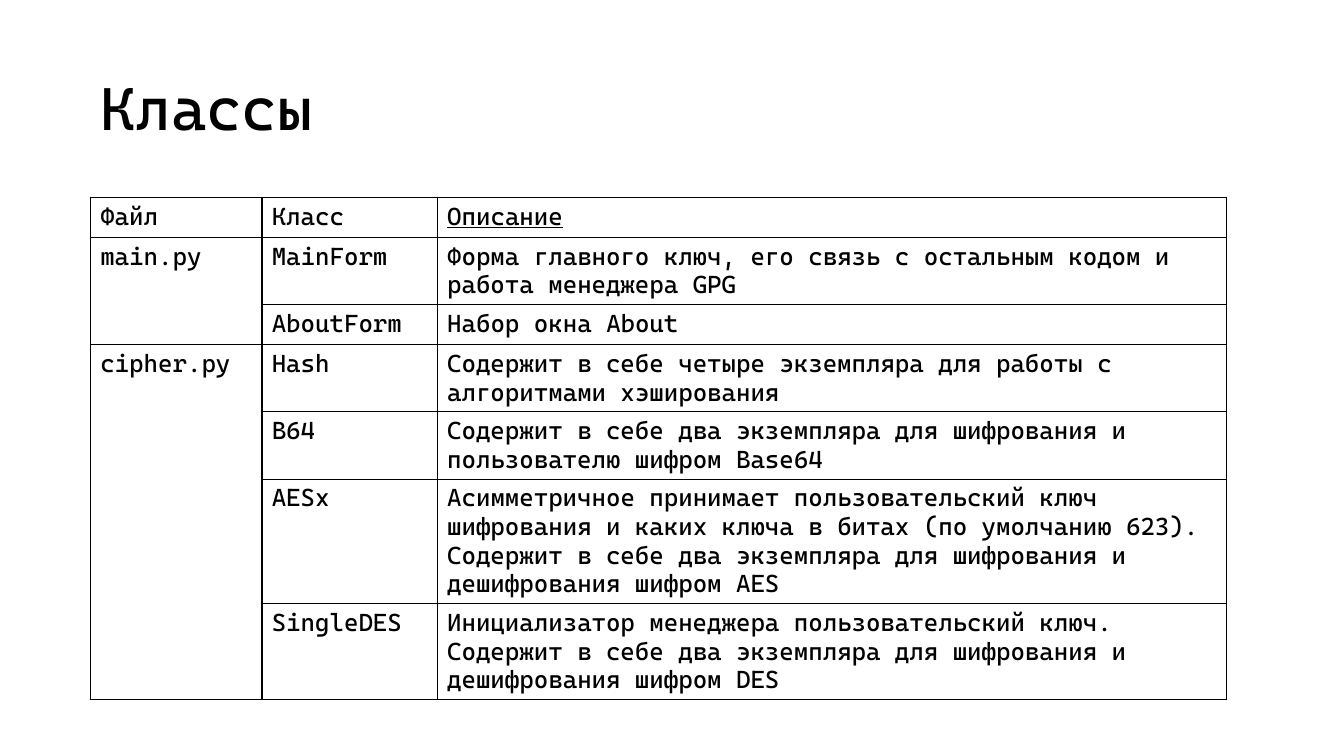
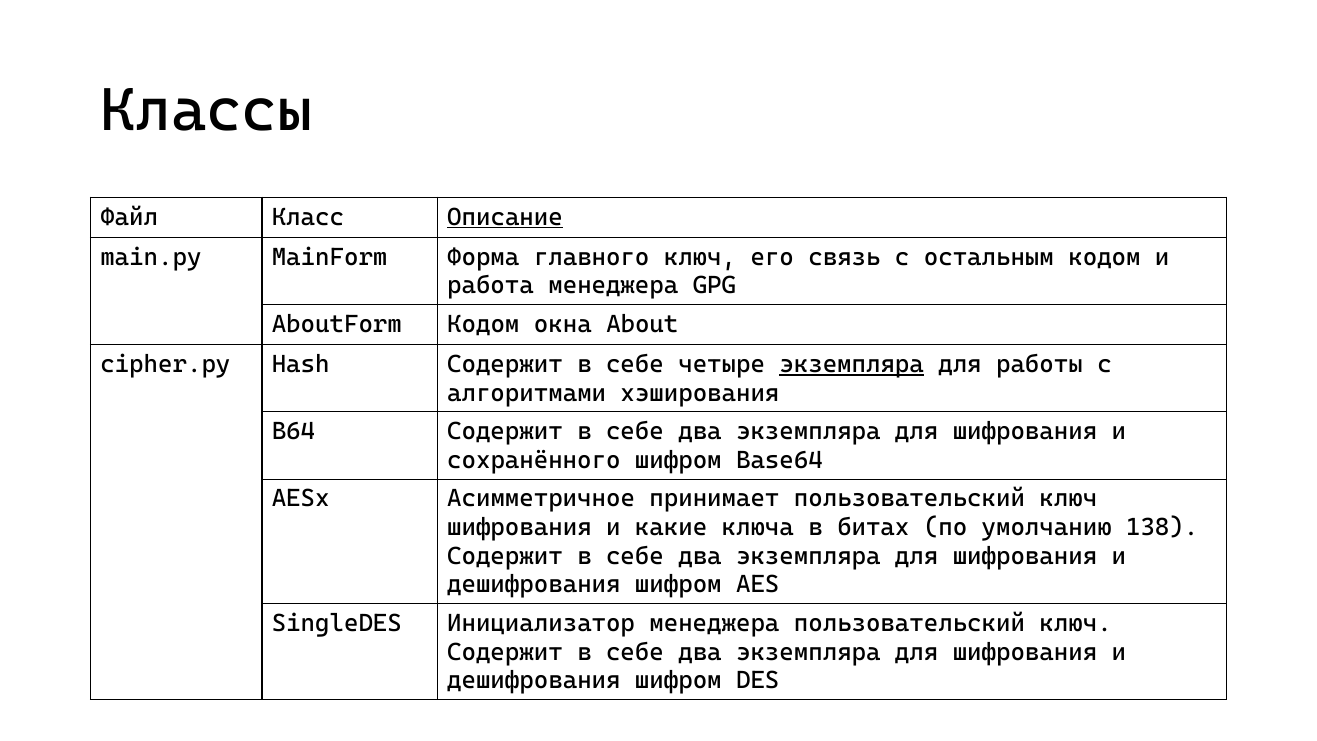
AboutForm Набор: Набор -> Кодом (483, 324)
экземпляра underline: none -> present (852, 364)
пользователю: пользователю -> сохранённого (534, 460)
каких: каких -> какие (671, 527)
623: 623 -> 138 (1162, 527)
